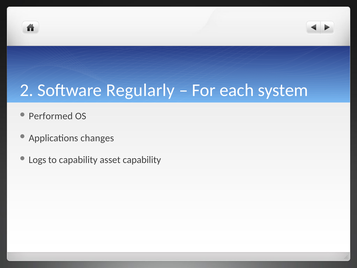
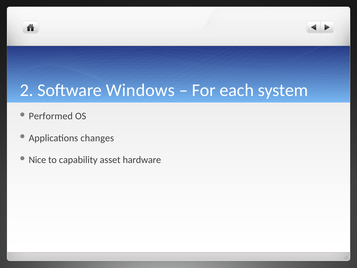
Regularly: Regularly -> Windows (140, 90)
Logs: Logs -> Nice (37, 160)
asset capability: capability -> hardware (142, 160)
